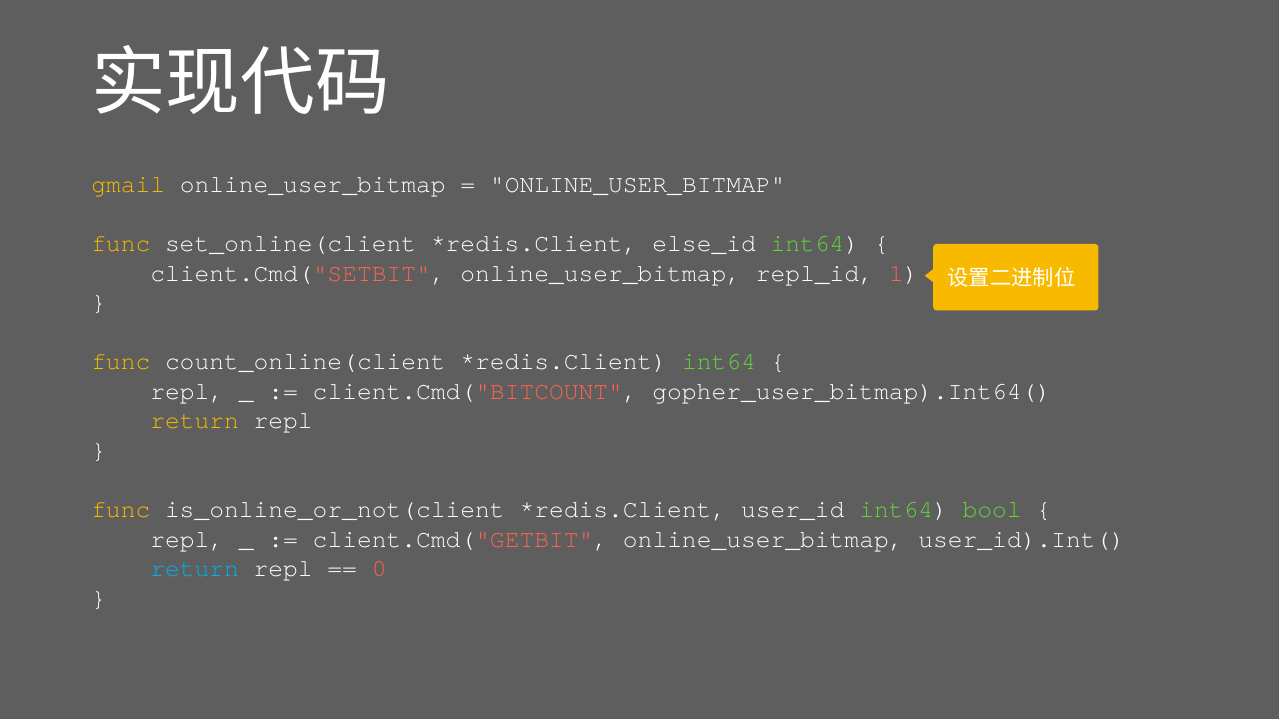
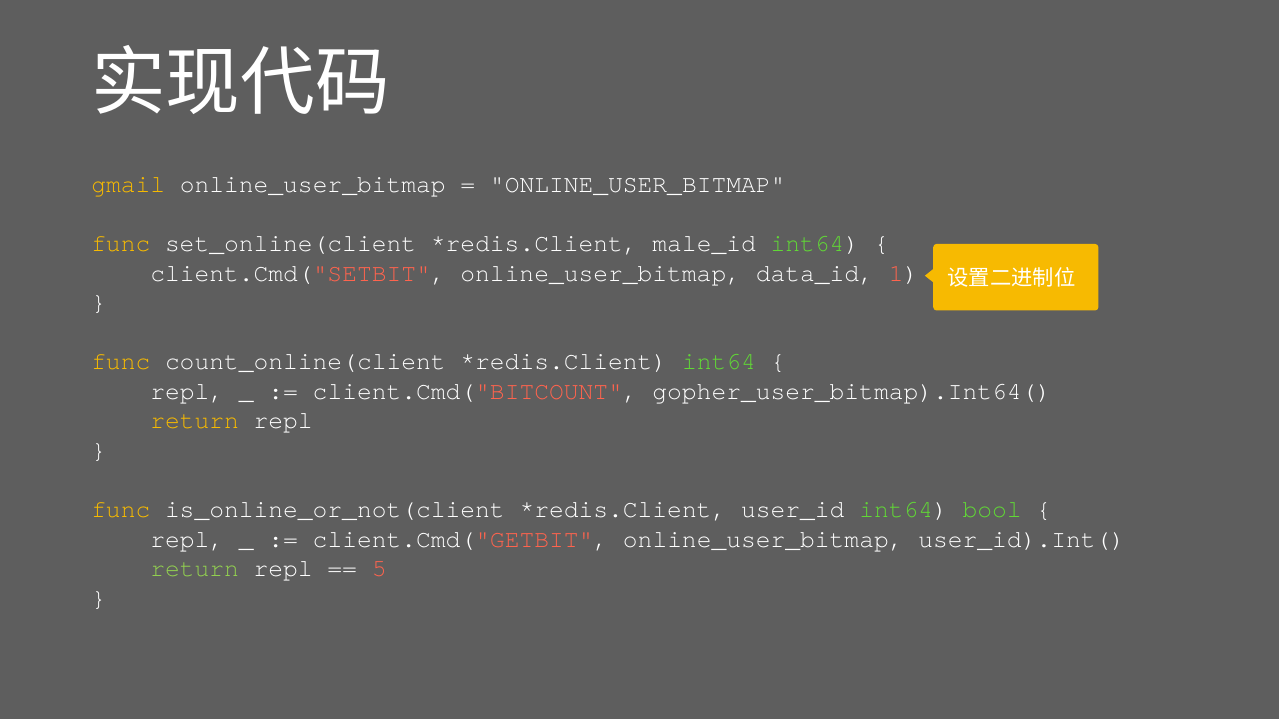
else_id: else_id -> male_id (704, 244)
repl_id: repl_id -> data_id (815, 273)
return colour: light blue -> light green (195, 569)
0: 0 -> 5 (379, 569)
